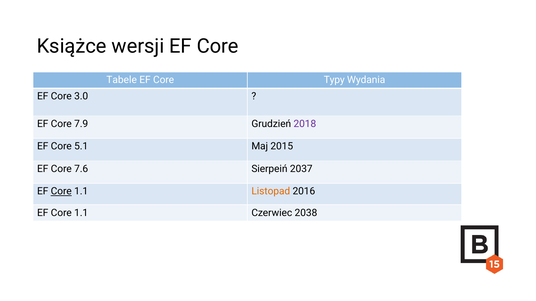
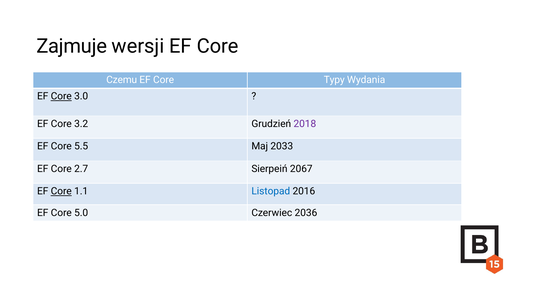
Książce: Książce -> Zajmuje (72, 46)
Tabele: Tabele -> Czemu (122, 80)
Core underline: none -> present (61, 96)
7.9: 7.9 -> 3.2 (81, 124)
5.1: 5.1 -> 5.5 (81, 147)
2015: 2015 -> 2033 (282, 147)
7.6: 7.6 -> 2.7 (81, 169)
2037: 2037 -> 2067 (301, 169)
Listopad colour: orange -> blue (271, 192)
1.1: 1.1 -> 5.0 (81, 213)
2038: 2038 -> 2036 (306, 213)
